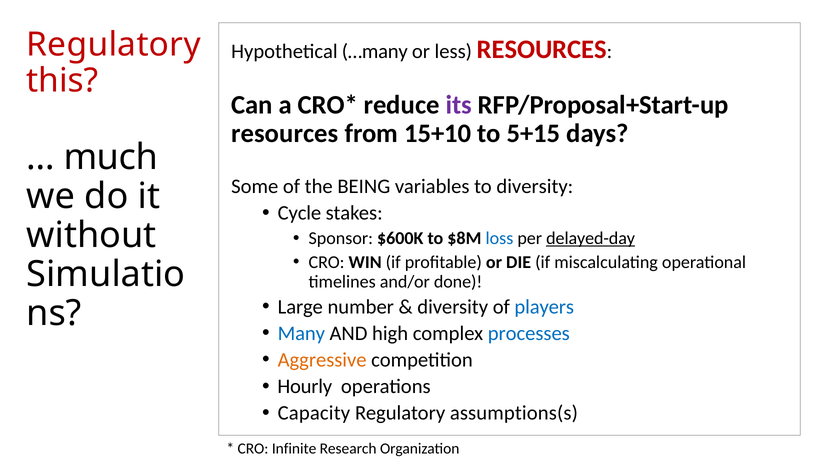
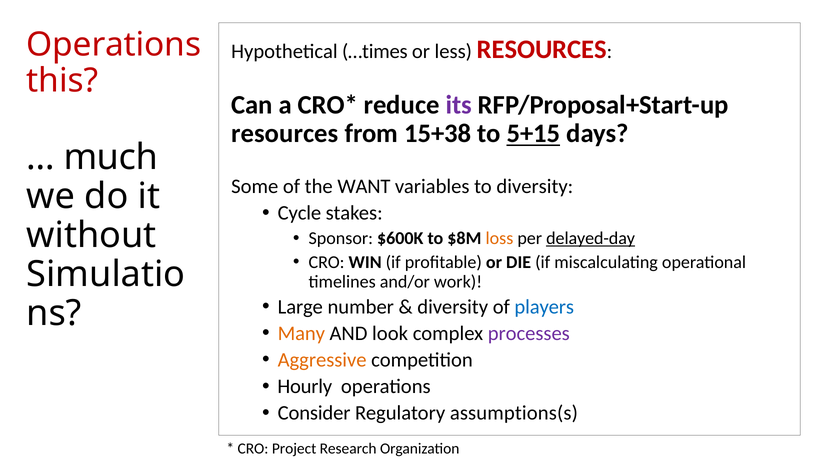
Regulatory: Regulatory -> Operations (114, 45)
…many: …many -> …times (375, 52)
15+10: 15+10 -> 15+38 (438, 134)
5+15 underline: none -> present (533, 134)
BEING: BEING -> WANT (364, 187)
loss colour: blue -> orange (499, 238)
done: done -> work (458, 282)
Many colour: blue -> orange (301, 333)
high: high -> look (390, 333)
processes colour: blue -> purple (529, 333)
Capacity: Capacity -> Consider (314, 413)
Infinite: Infinite -> Project (294, 449)
